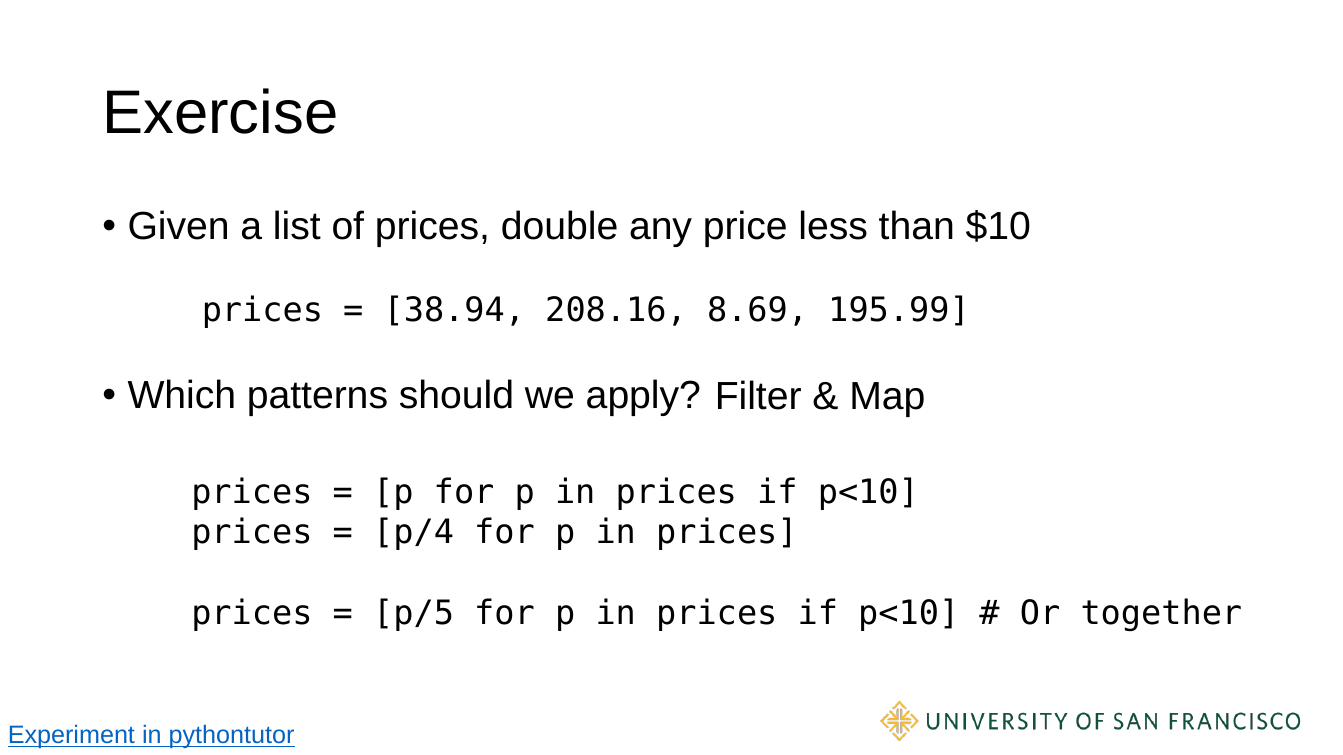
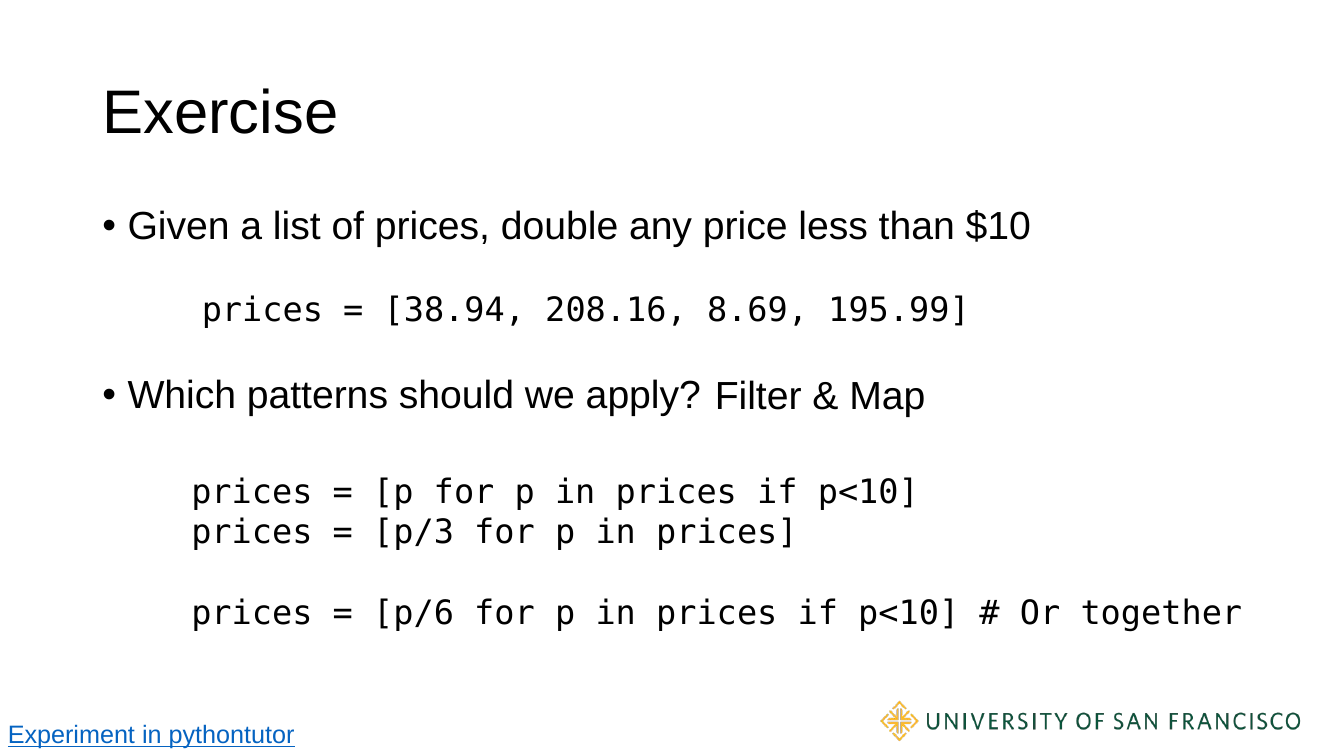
p/4: p/4 -> p/3 (414, 533)
p/5: p/5 -> p/6 (414, 614)
